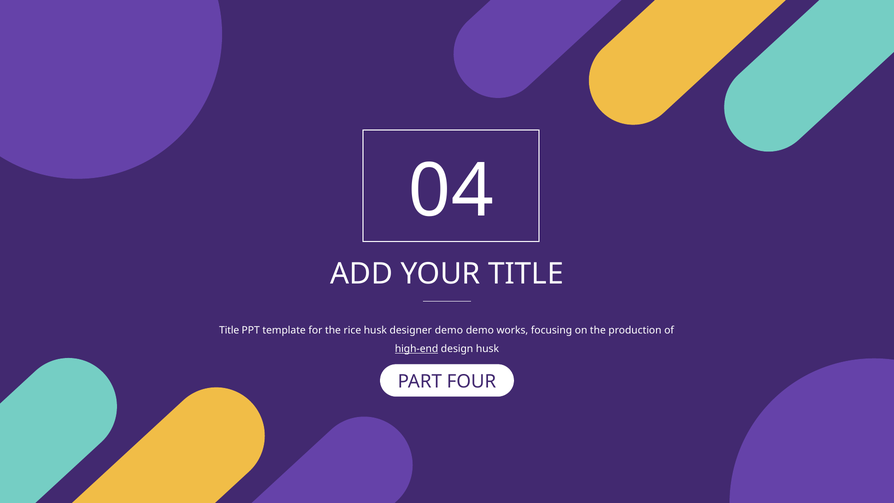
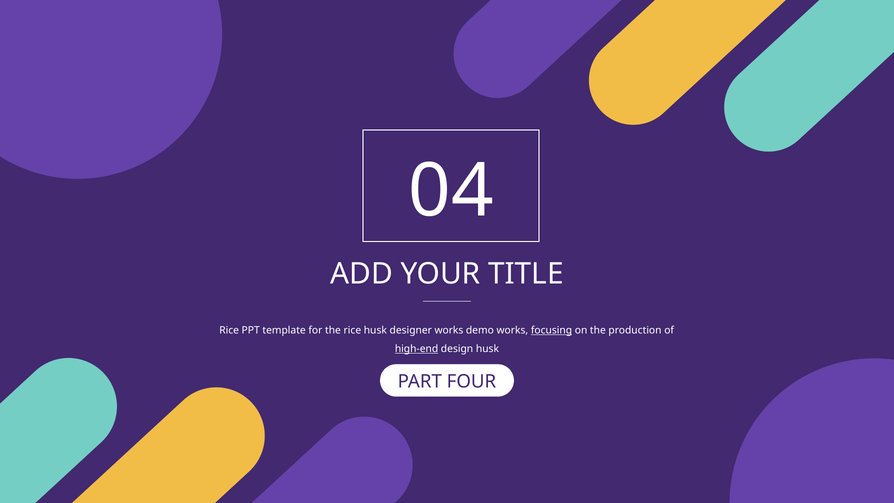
Title: Title -> Rice (229, 330)
designer demo: demo -> works (449, 330)
focusing underline: none -> present (552, 330)
